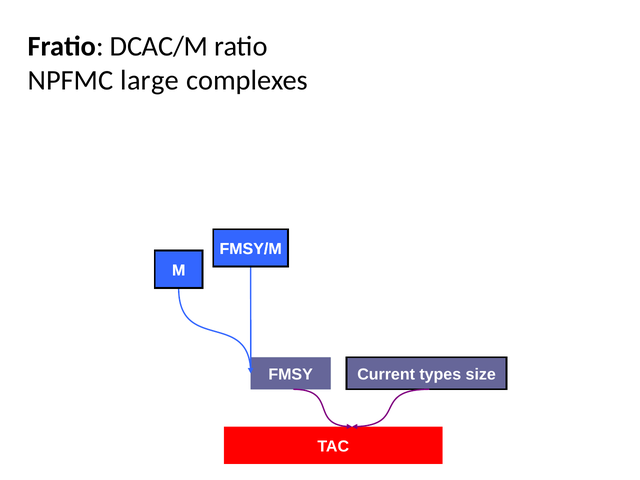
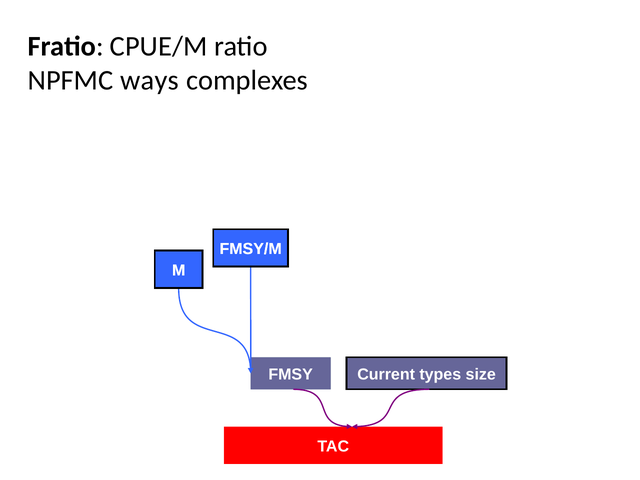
DCAC/M: DCAC/M -> CPUE/M (159, 46)
large: large -> ways (150, 80)
